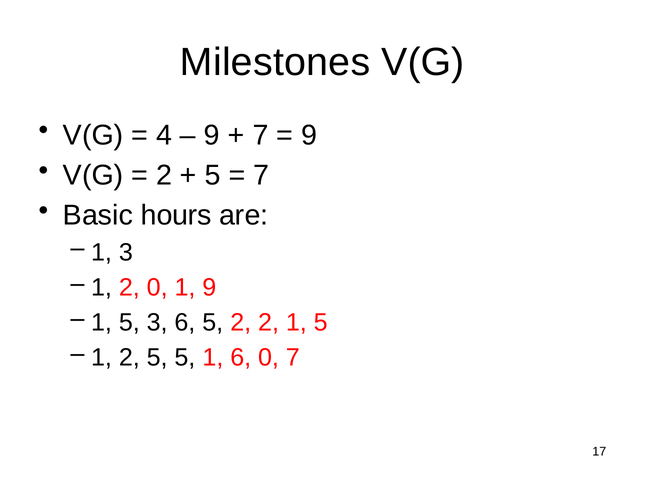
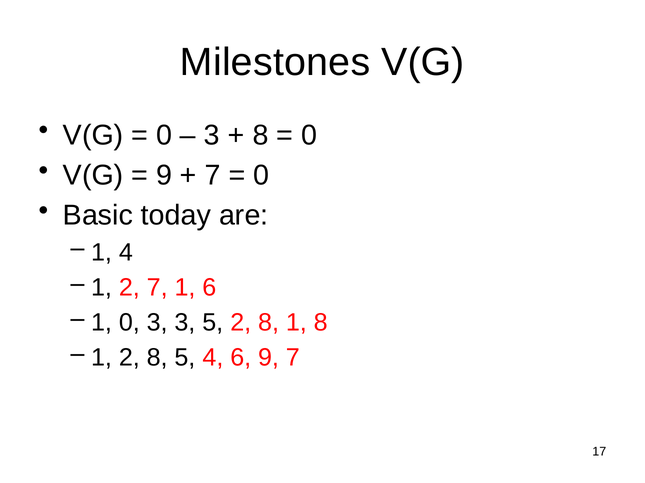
4: 4 -> 0 (164, 135)
9: 9 -> 3 (212, 135)
7: 7 -> 8 (261, 135)
9: 9 -> 0 (309, 135)
2: 2 -> 9 (164, 175)
5: 5 -> 7 (213, 175)
7: 7 -> 0 (261, 175)
hours: hours -> today (176, 216)
3: 3 -> 4 (126, 253)
2 0: 0 -> 7 (157, 288)
1 9: 9 -> 6 (209, 288)
5: 5 -> 0 (129, 323)
3 6: 6 -> 3 (185, 323)
5 2 2: 2 -> 8 (269, 323)
1 5: 5 -> 8 (321, 323)
5: 5 -> 8 (157, 358)
5 1: 1 -> 4 (213, 358)
6 0: 0 -> 9 (268, 358)
